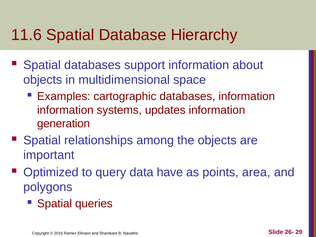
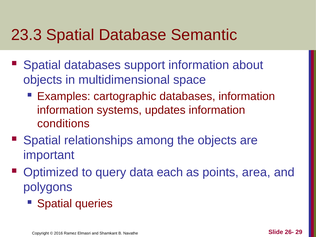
11.6: 11.6 -> 23.3 (26, 35)
Hierarchy: Hierarchy -> Semantic (204, 35)
generation: generation -> conditions (63, 124)
have: have -> each (170, 172)
